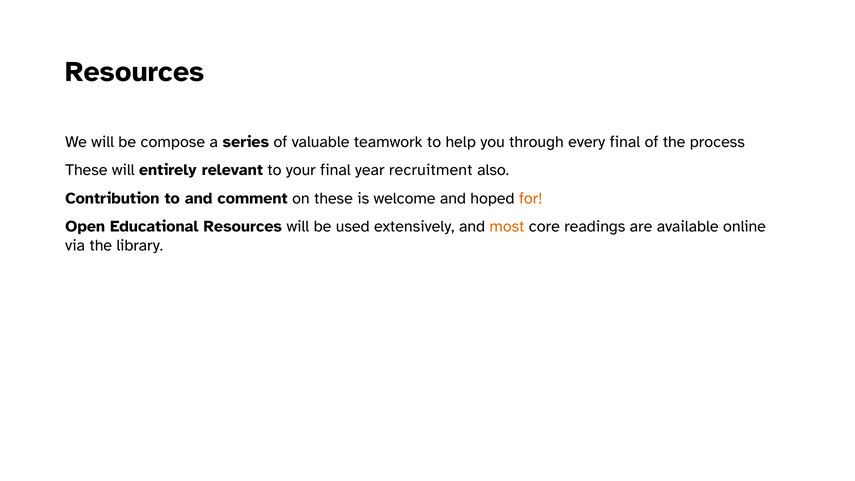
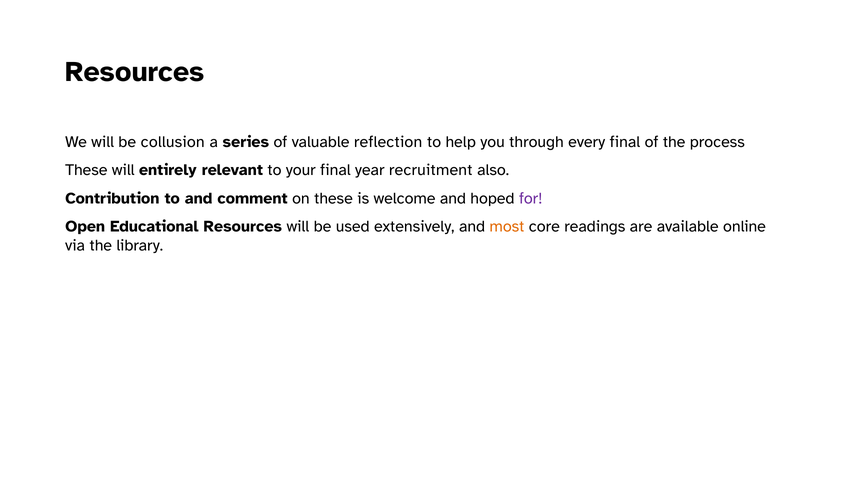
compose: compose -> collusion (173, 142)
teamwork: teamwork -> reflection (388, 142)
for colour: orange -> purple (531, 198)
